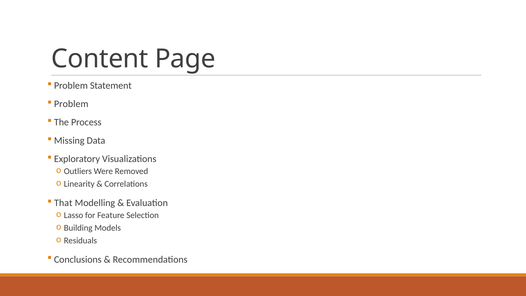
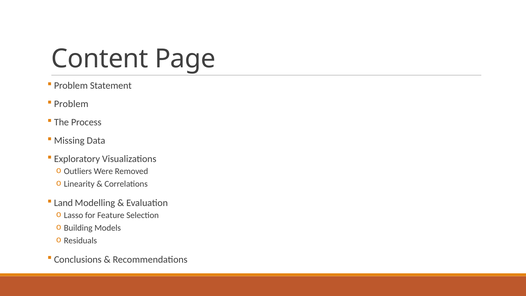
That: That -> Land (63, 203)
